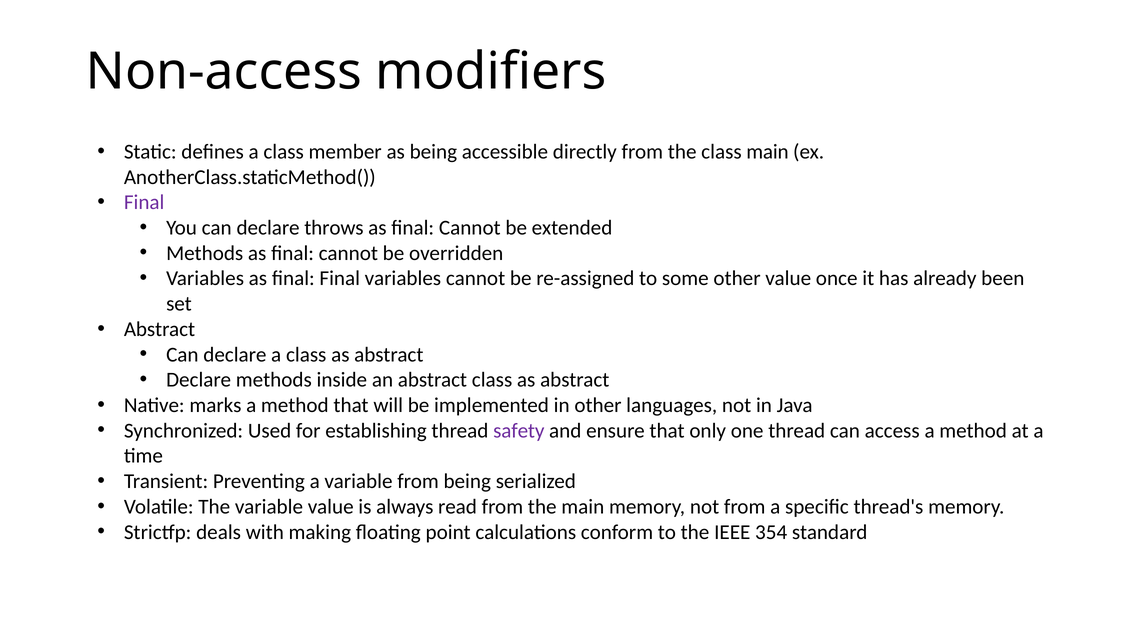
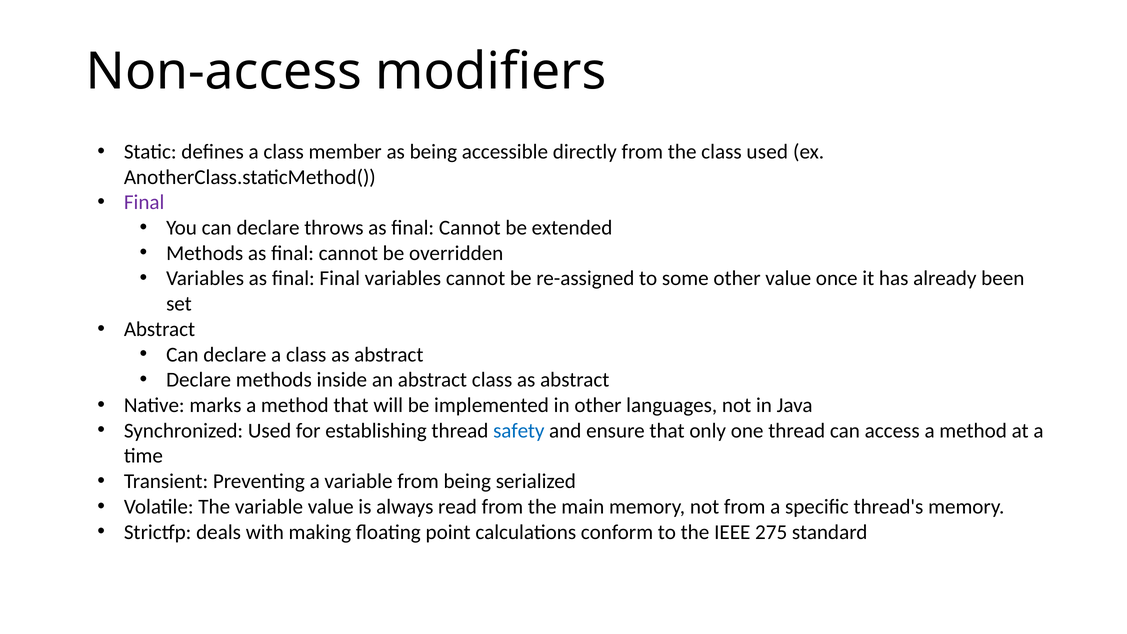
class main: main -> used (767, 152)
safety colour: purple -> blue (519, 431)
354: 354 -> 275 (771, 532)
